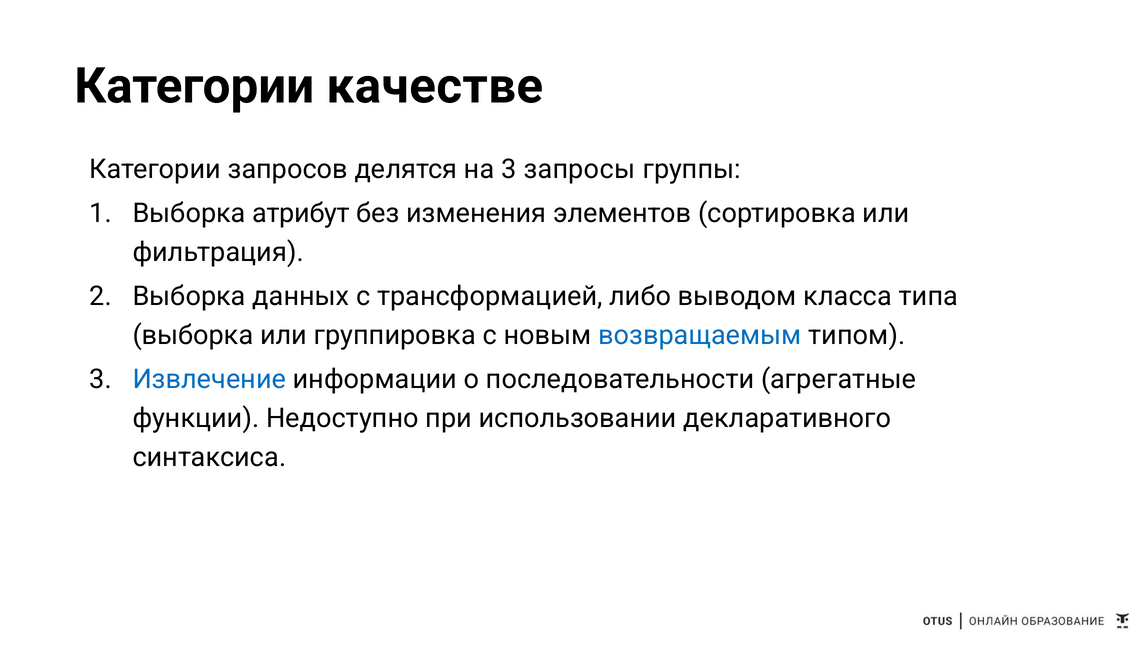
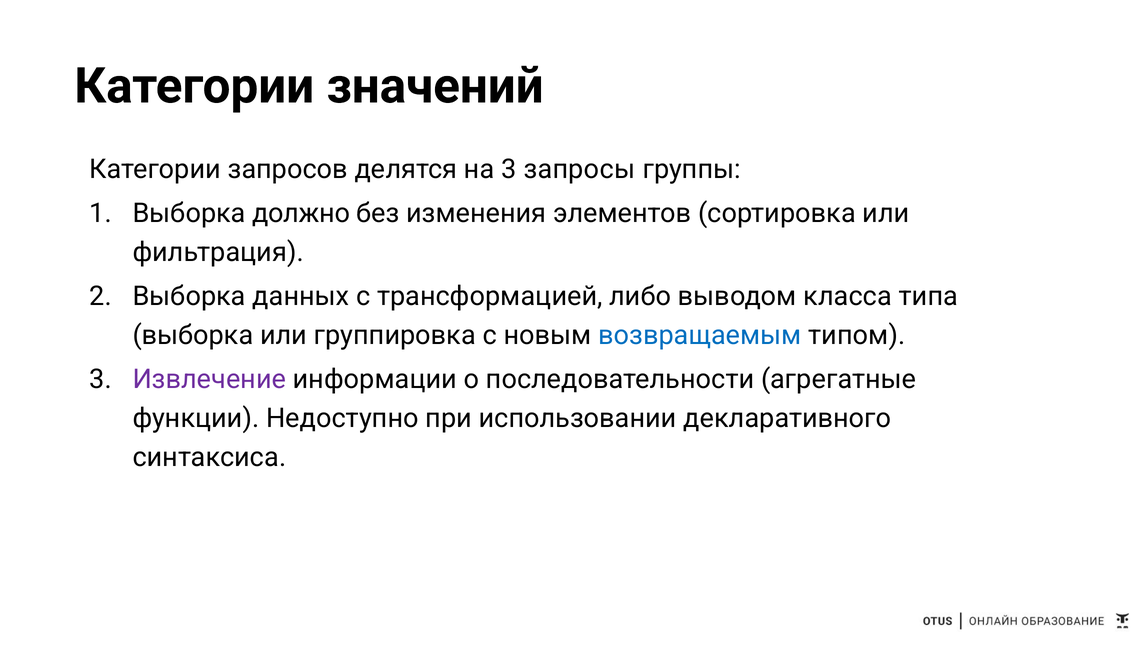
качестве: качестве -> значений (435, 86)
атрибут: атрибут -> должно (301, 213)
Извлечение colour: blue -> purple (209, 379)
